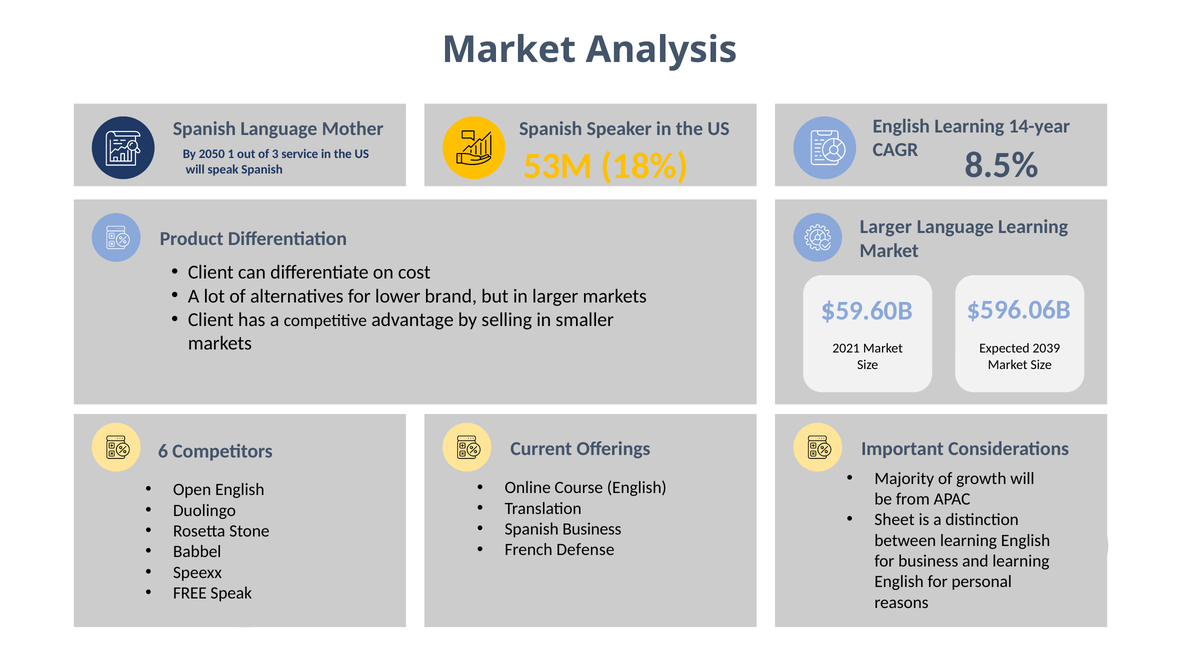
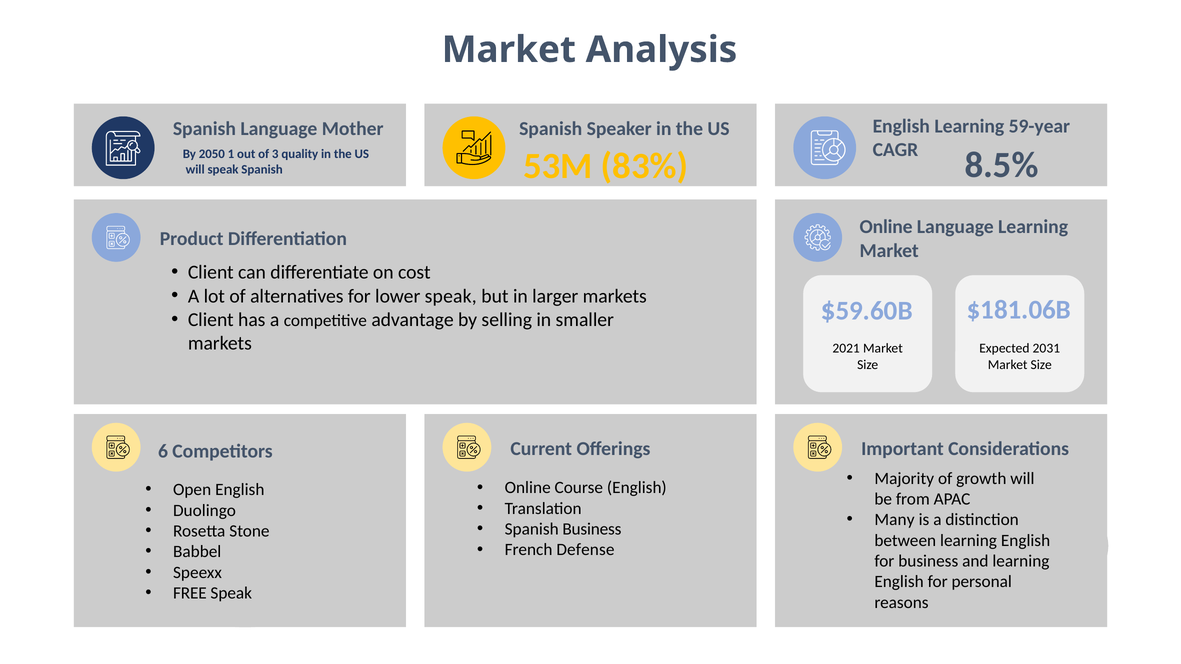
14-year: 14-year -> 59-year (1039, 126)
service: service -> quality (300, 154)
18%: 18% -> 83% (645, 166)
Larger: Larger -> Online (886, 227)
lower brand: brand -> speak (451, 296)
$596.06B: $596.06B -> $181.06B (1019, 310)
2039: 2039 -> 2031 (1046, 349)
Sheet: Sheet -> Many (894, 520)
